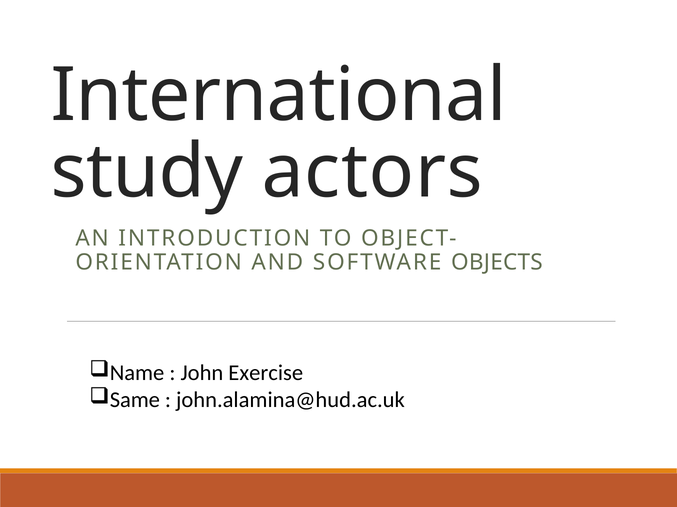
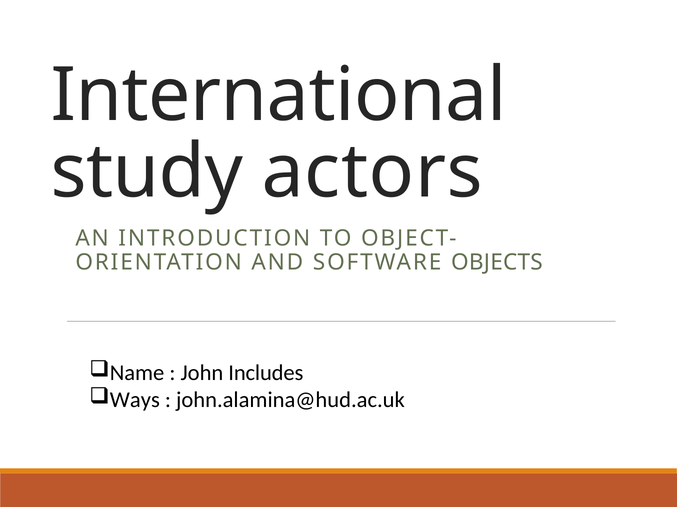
Exercise: Exercise -> Includes (266, 373)
Same: Same -> Ways (135, 400)
